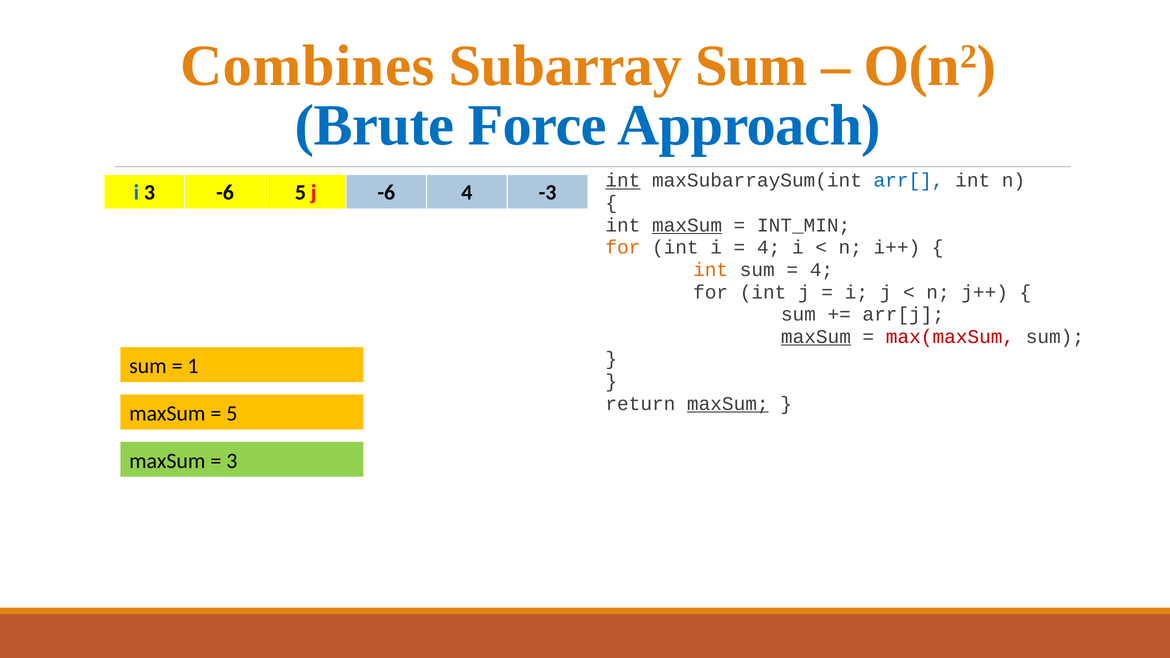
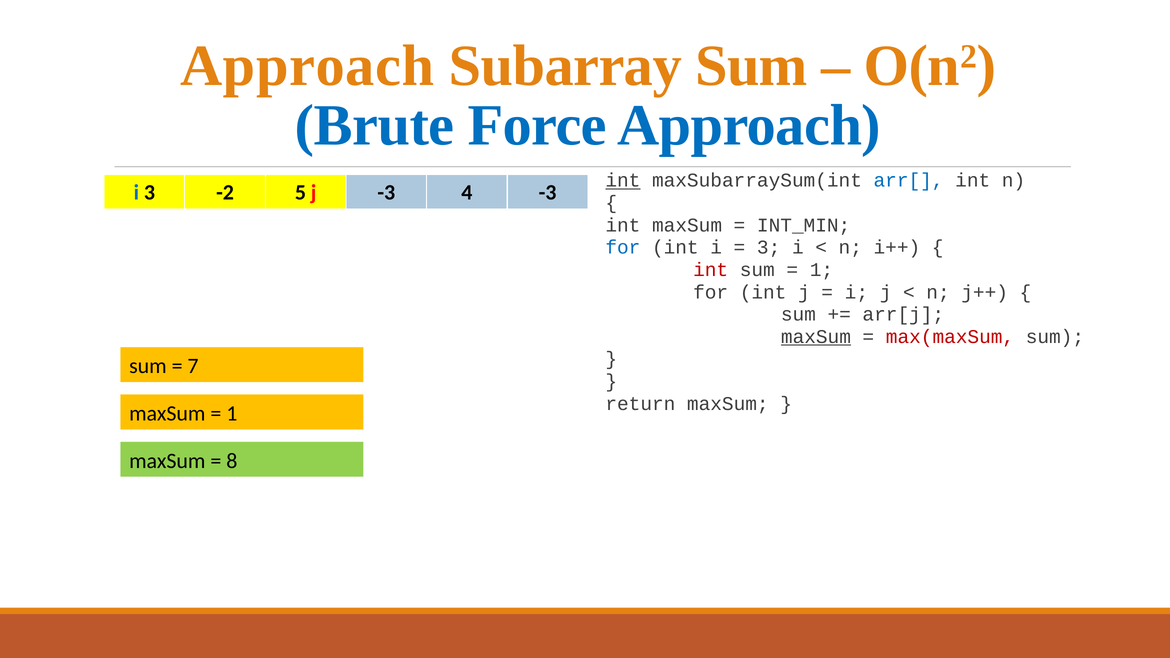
Combines: Combines -> Approach (307, 66)
3 -6: -6 -> -2 (225, 193)
j -6: -6 -> -3 (386, 193)
maxSum underline: present -> none (687, 225)
for colour: orange -> blue (623, 248)
4: 4 -> 3 (769, 248)
int colour: orange -> red (711, 270)
4: 4 -> 1 (821, 270)
1: 1 -> 7 (193, 366)
maxSum underline: present -> none (728, 404)
5: 5 -> 1 (232, 414)
3: 3 -> 8 (232, 461)
